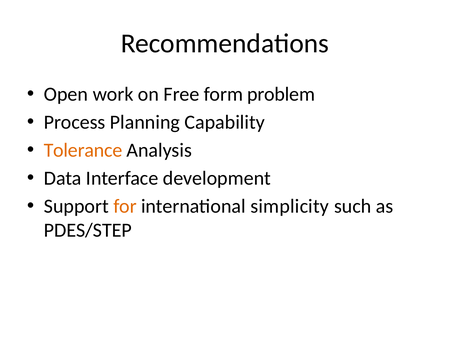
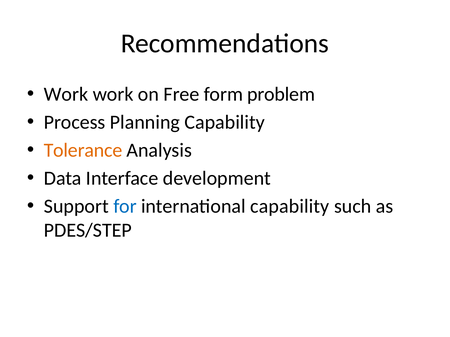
Open: Open -> Work (66, 94)
for colour: orange -> blue (125, 206)
international simplicity: simplicity -> capability (290, 206)
